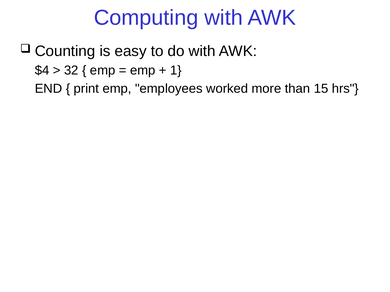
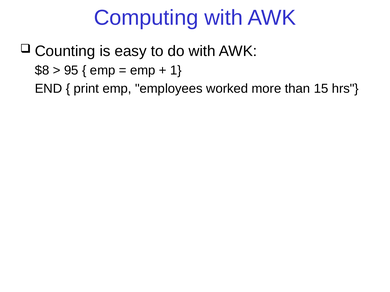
$4: $4 -> $8 (42, 70)
32: 32 -> 95 (71, 70)
